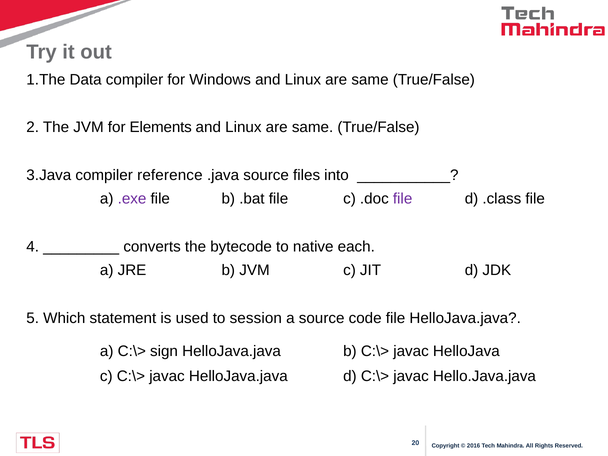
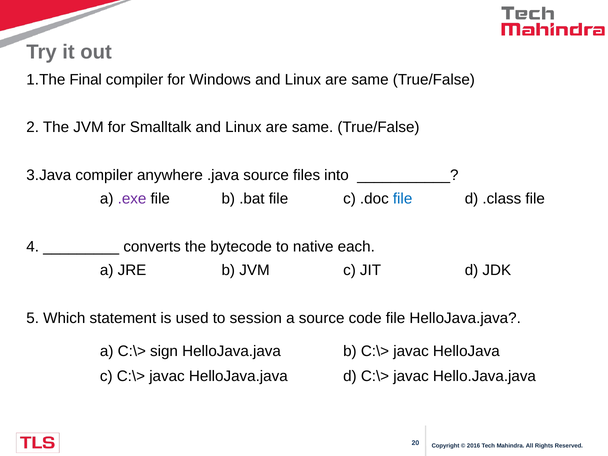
Data: Data -> Final (86, 80)
Elements: Elements -> Smalltalk (161, 127)
reference: reference -> anywhere (170, 175)
file colour: purple -> blue (403, 199)
